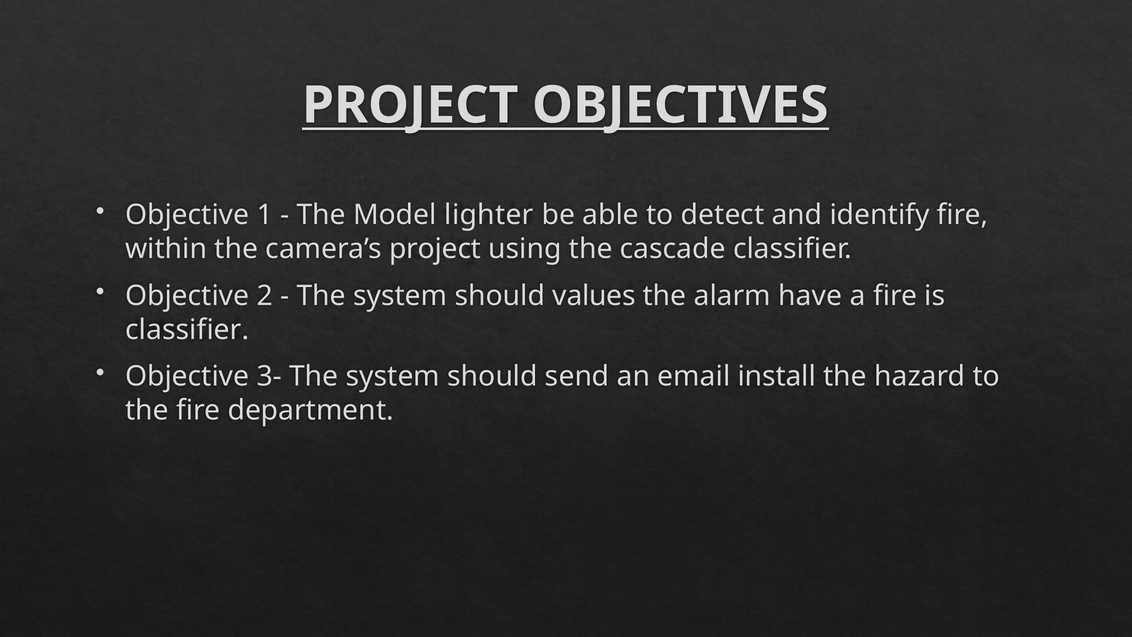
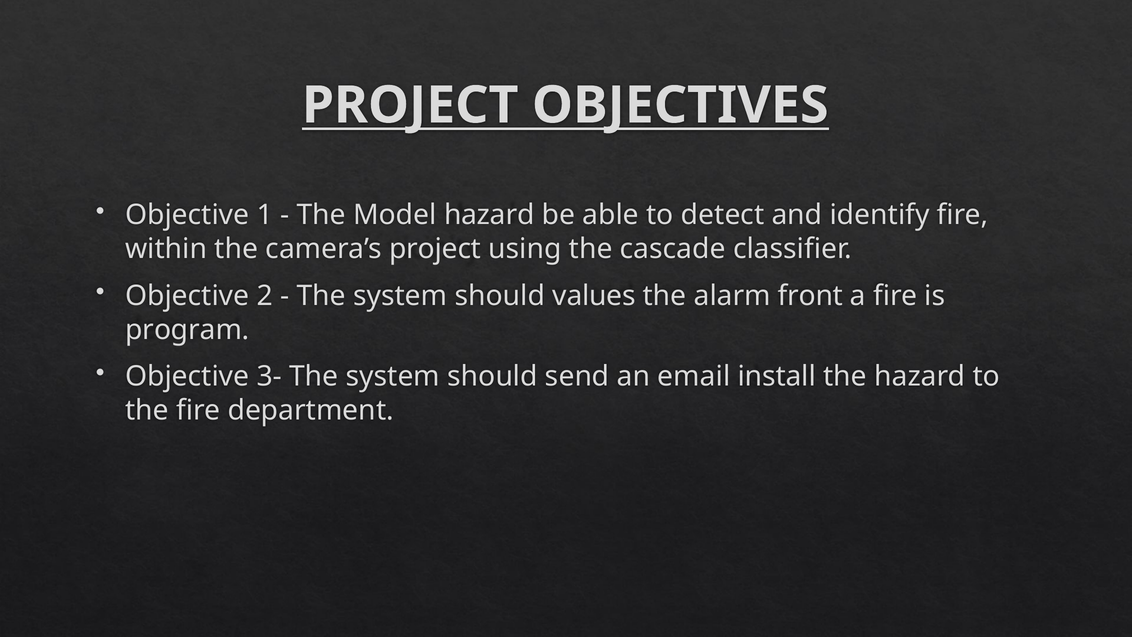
Model lighter: lighter -> hazard (489, 215)
have: have -> front (811, 296)
classifier: classifier -> program (187, 330)
